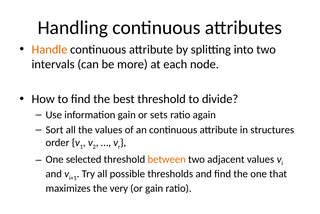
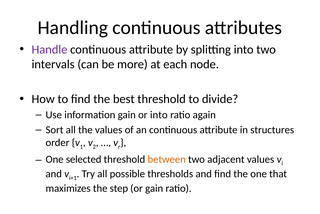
Handle colour: orange -> purple (49, 50)
or sets: sets -> into (159, 115)
very: very -> step (119, 189)
